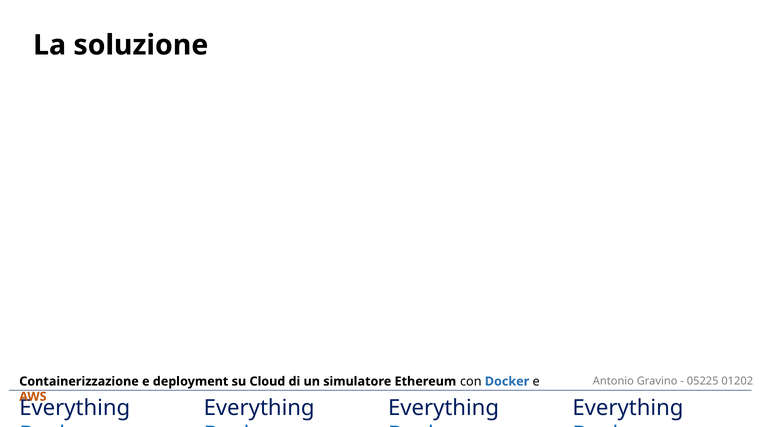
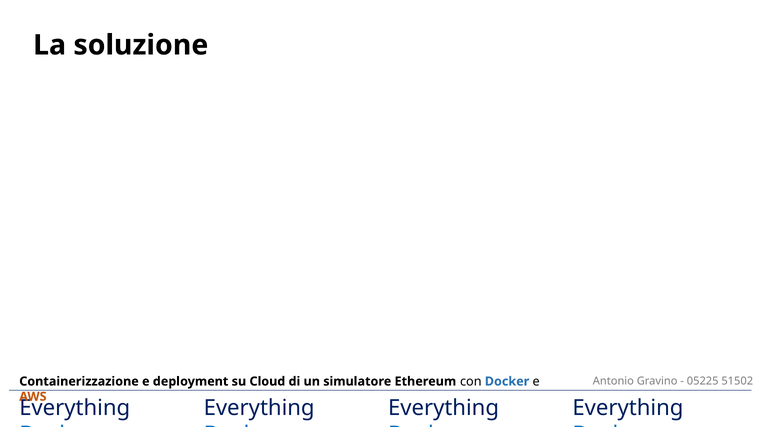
01202: 01202 -> 51502 (737, 381)
